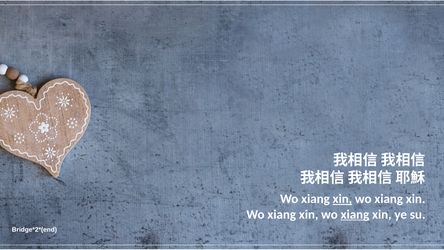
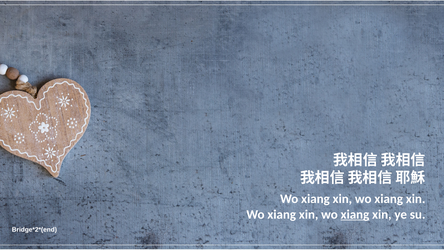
xin underline: present -> none (342, 199)
